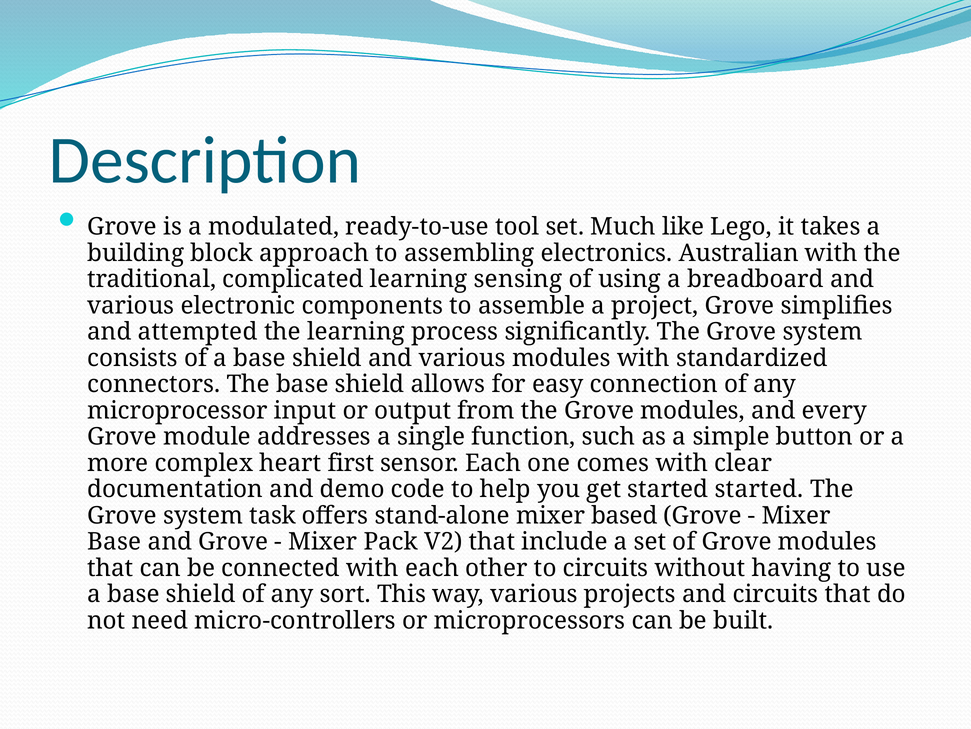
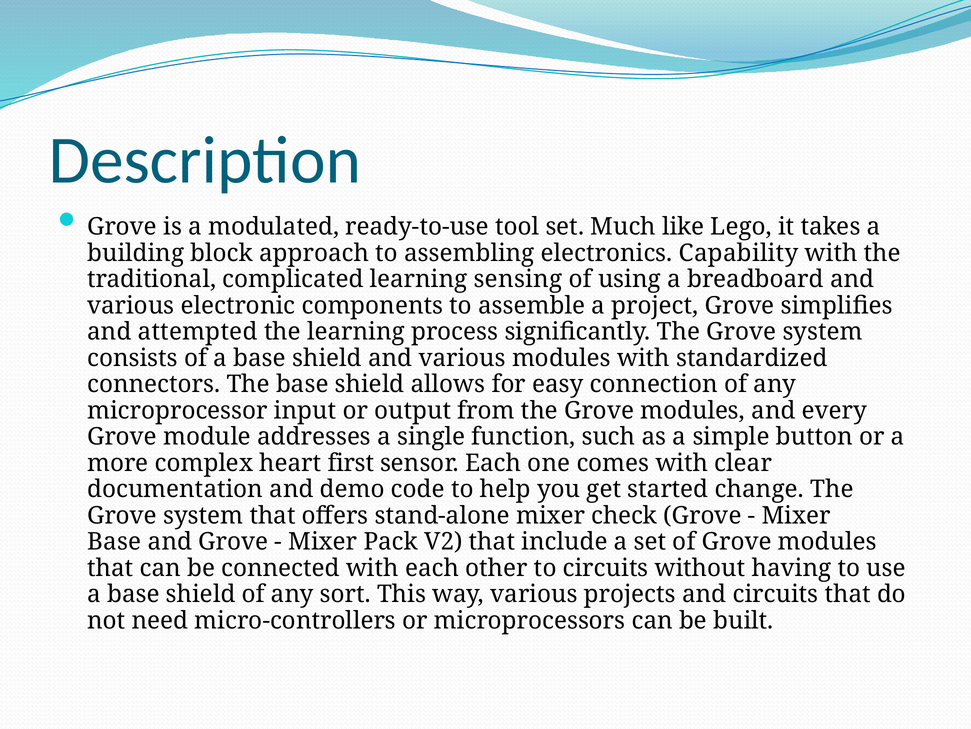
Australian: Australian -> Capability (739, 253)
started started: started -> change (759, 489)
system task: task -> that (273, 515)
based: based -> check (624, 515)
